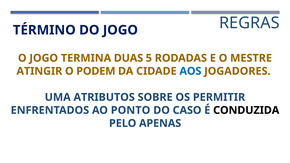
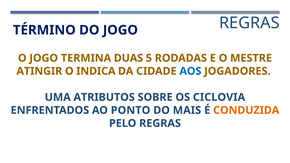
PODEM: PODEM -> INDICA (96, 71)
PERMITIR: PERMITIR -> CICLOVIA (219, 97)
CASO: CASO -> MAIS (187, 110)
CONDUZIDA colour: black -> orange (246, 110)
PELO APENAS: APENAS -> REGRAS (160, 123)
